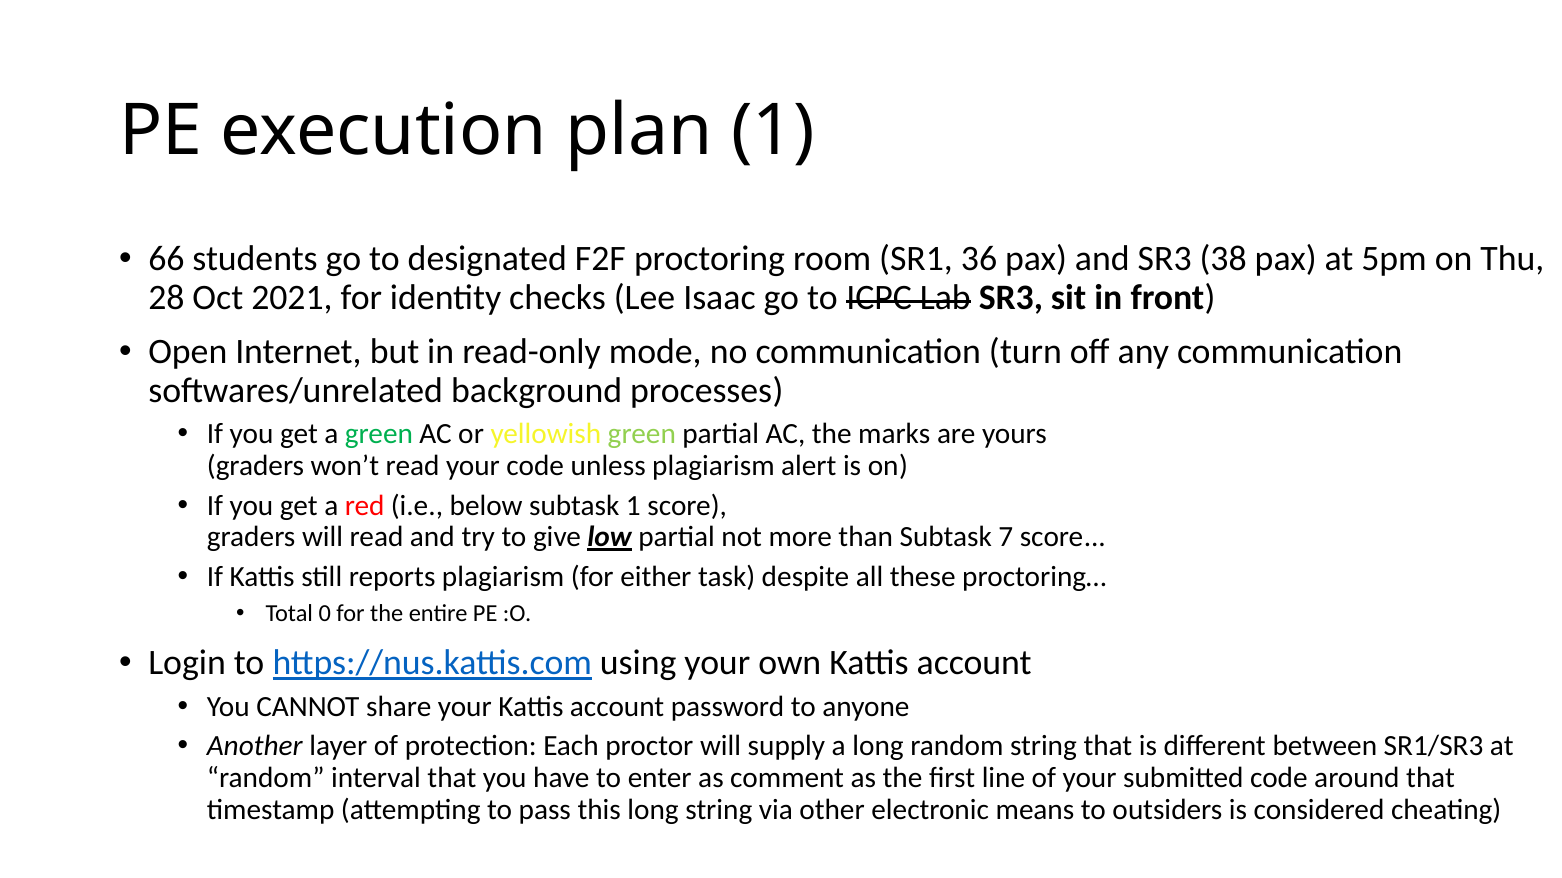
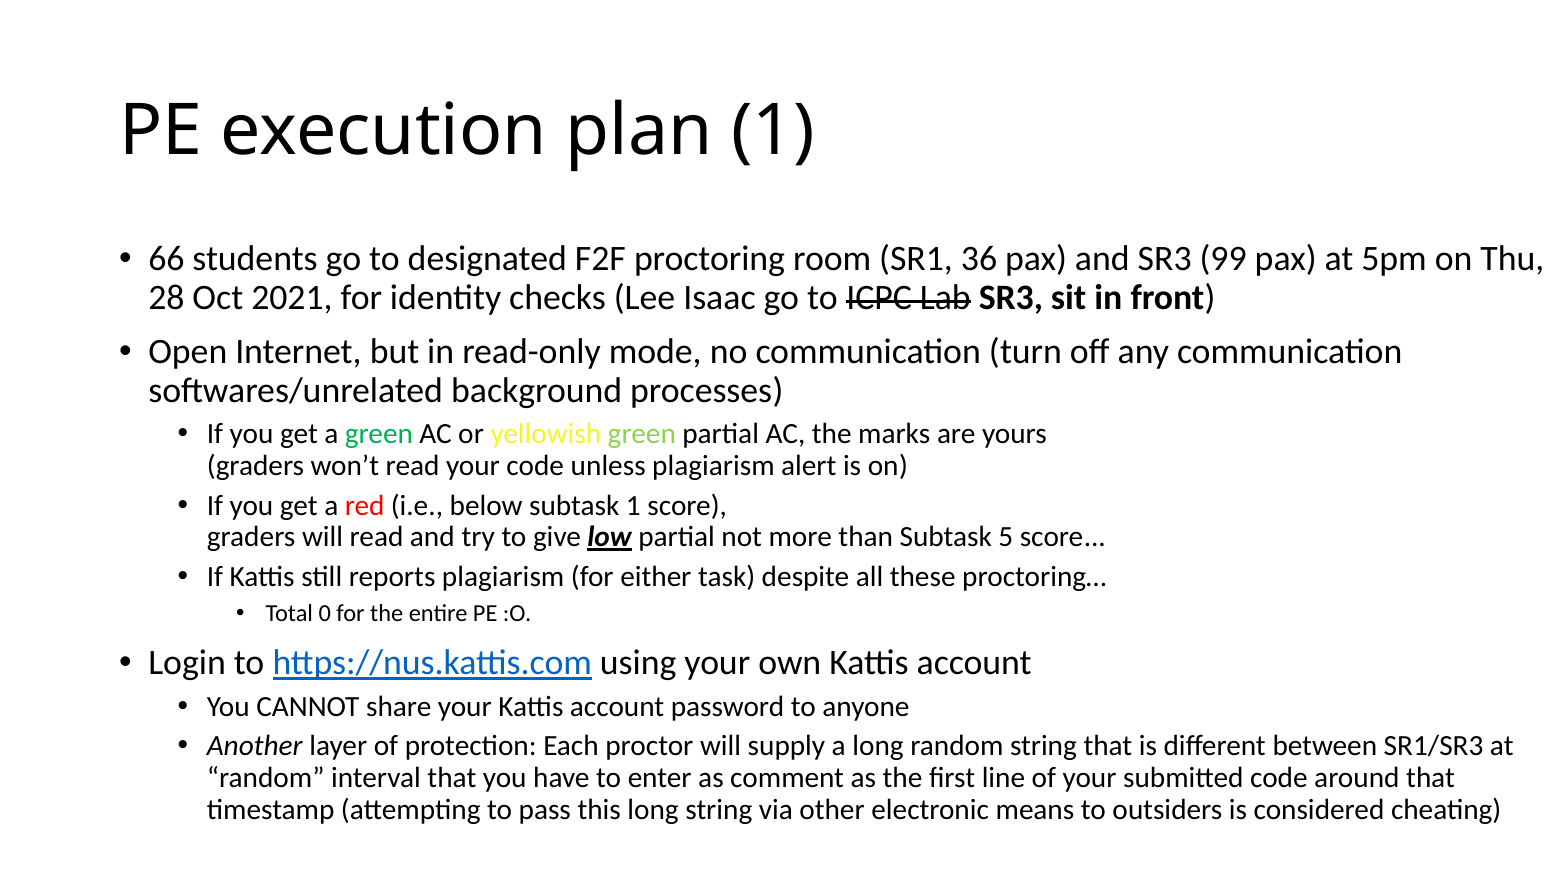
38: 38 -> 99 (1223, 259)
7: 7 -> 5 (1006, 537)
